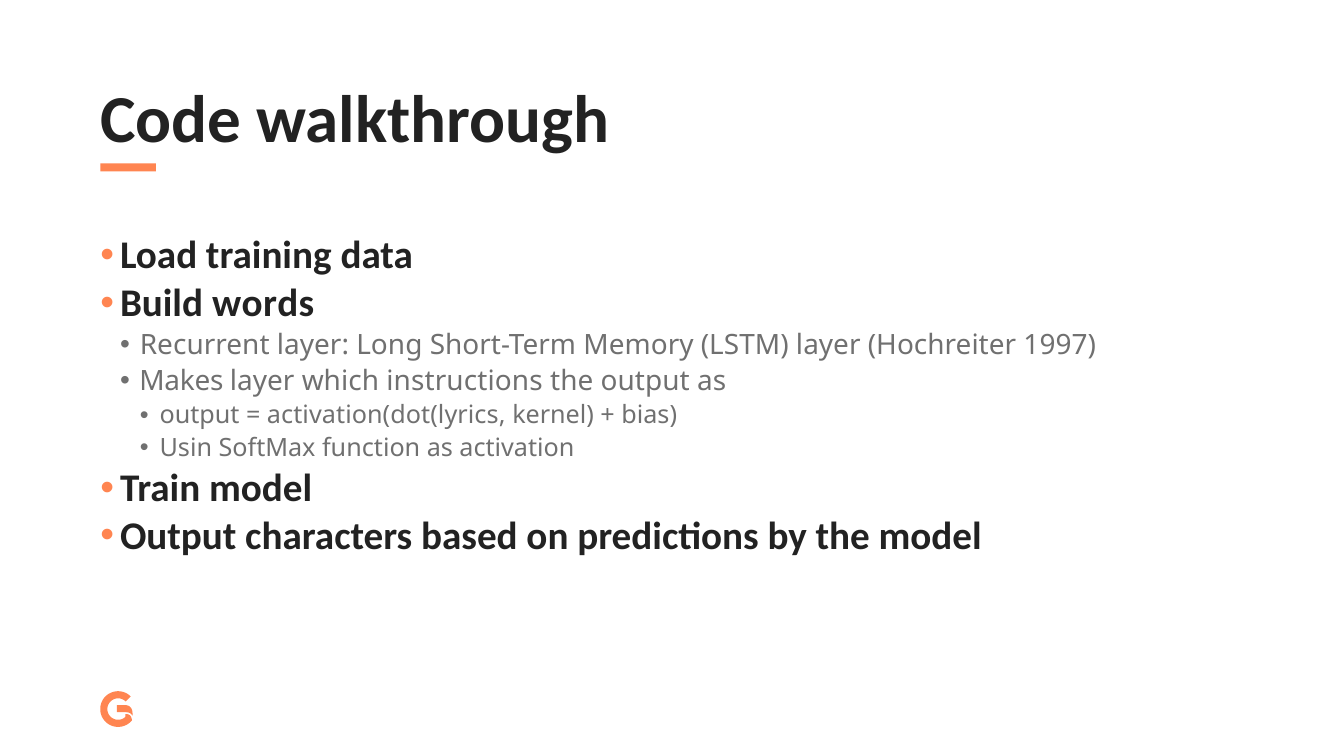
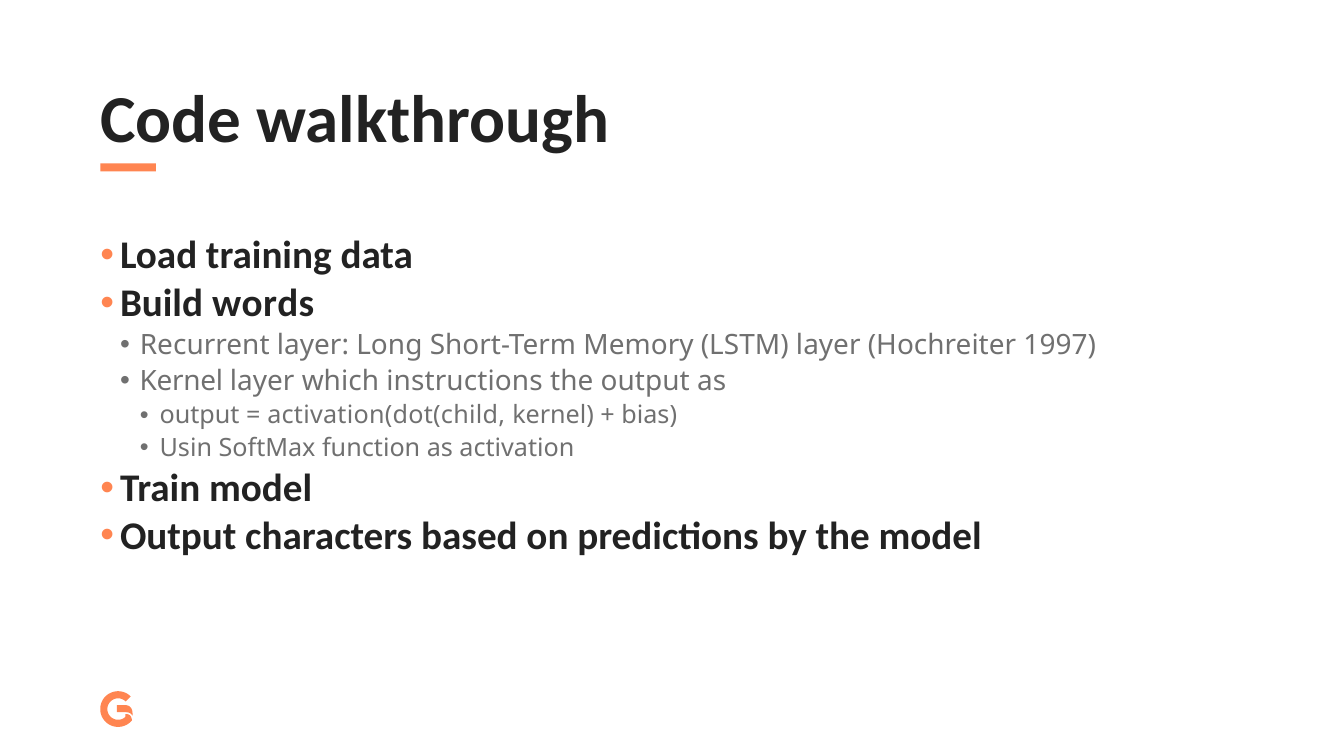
Makes: Makes -> Kernel (181, 381)
activation(dot(lyrics: activation(dot(lyrics -> activation(dot(child (386, 416)
